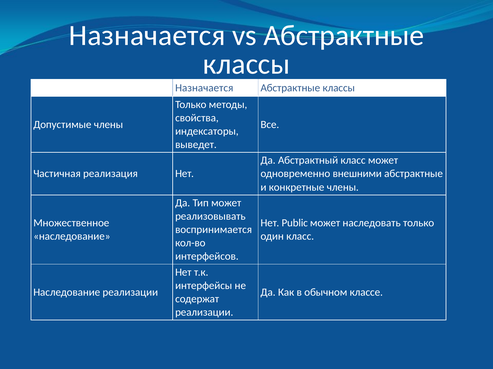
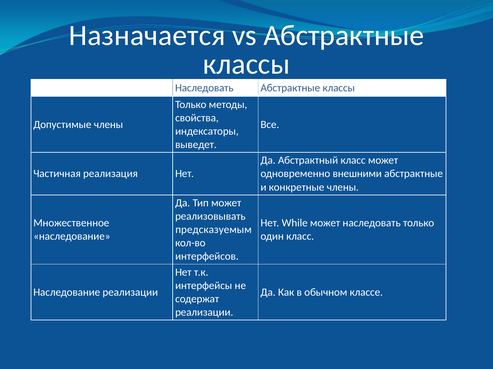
Назначается: Назначается -> Наследовать (204, 88)
Public: Public -> While (295, 223)
воспринимается: воспринимается -> предсказуемым (214, 230)
